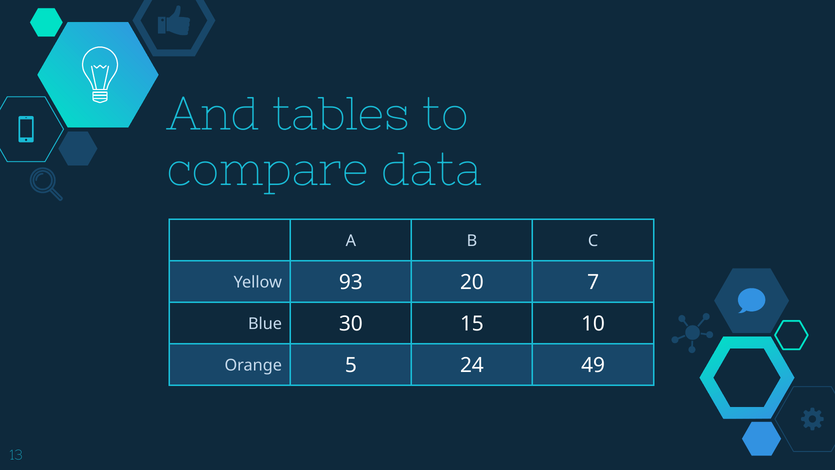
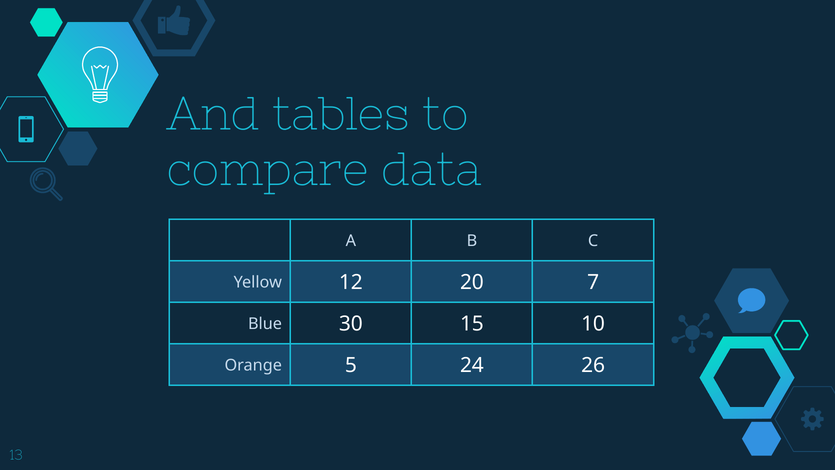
93: 93 -> 12 (351, 282)
49: 49 -> 26 (593, 365)
